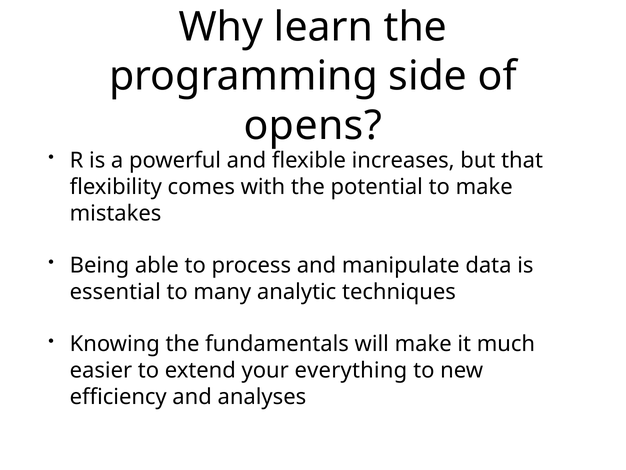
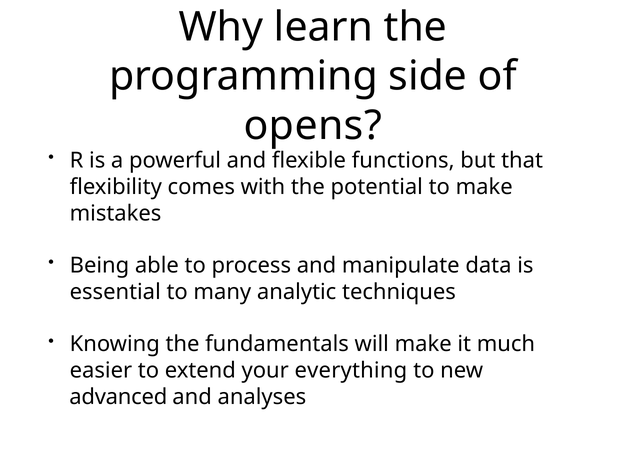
increases: increases -> functions (403, 160)
efficiency: efficiency -> advanced (118, 397)
